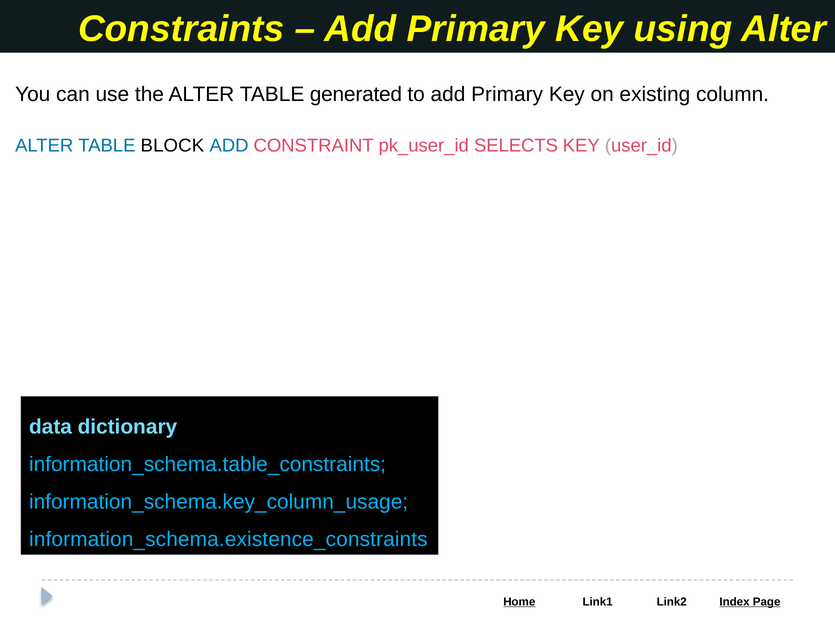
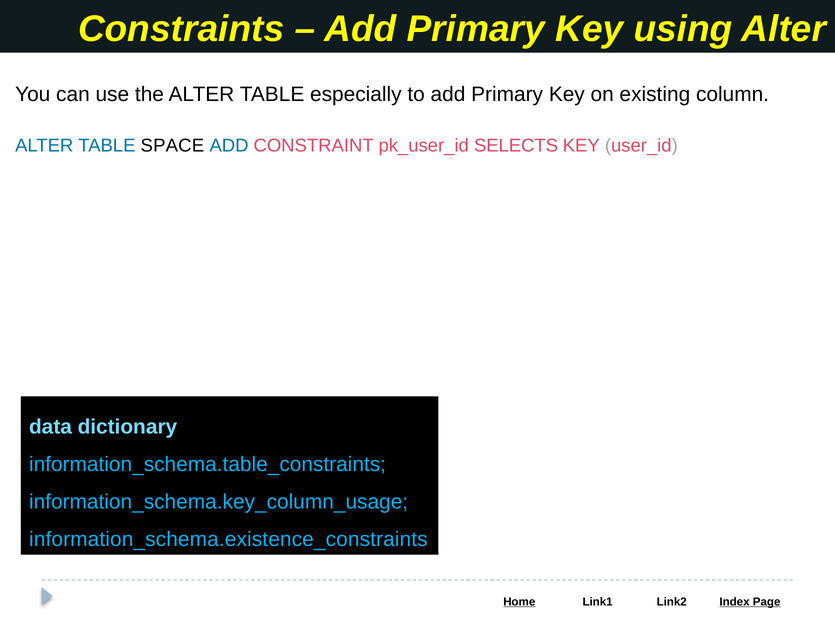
generated: generated -> especially (356, 95)
BLOCK: BLOCK -> SPACE (172, 146)
